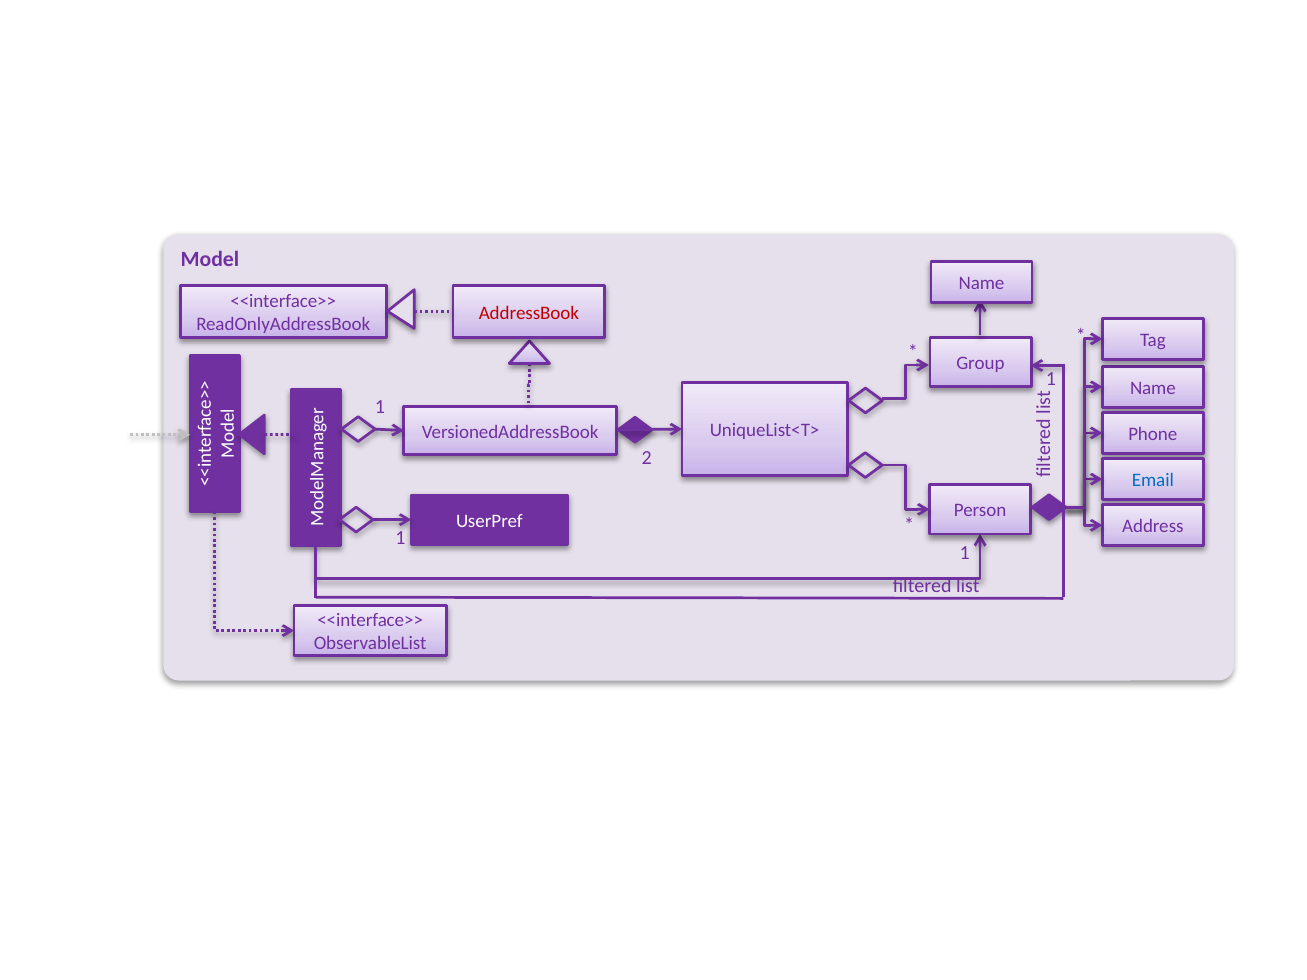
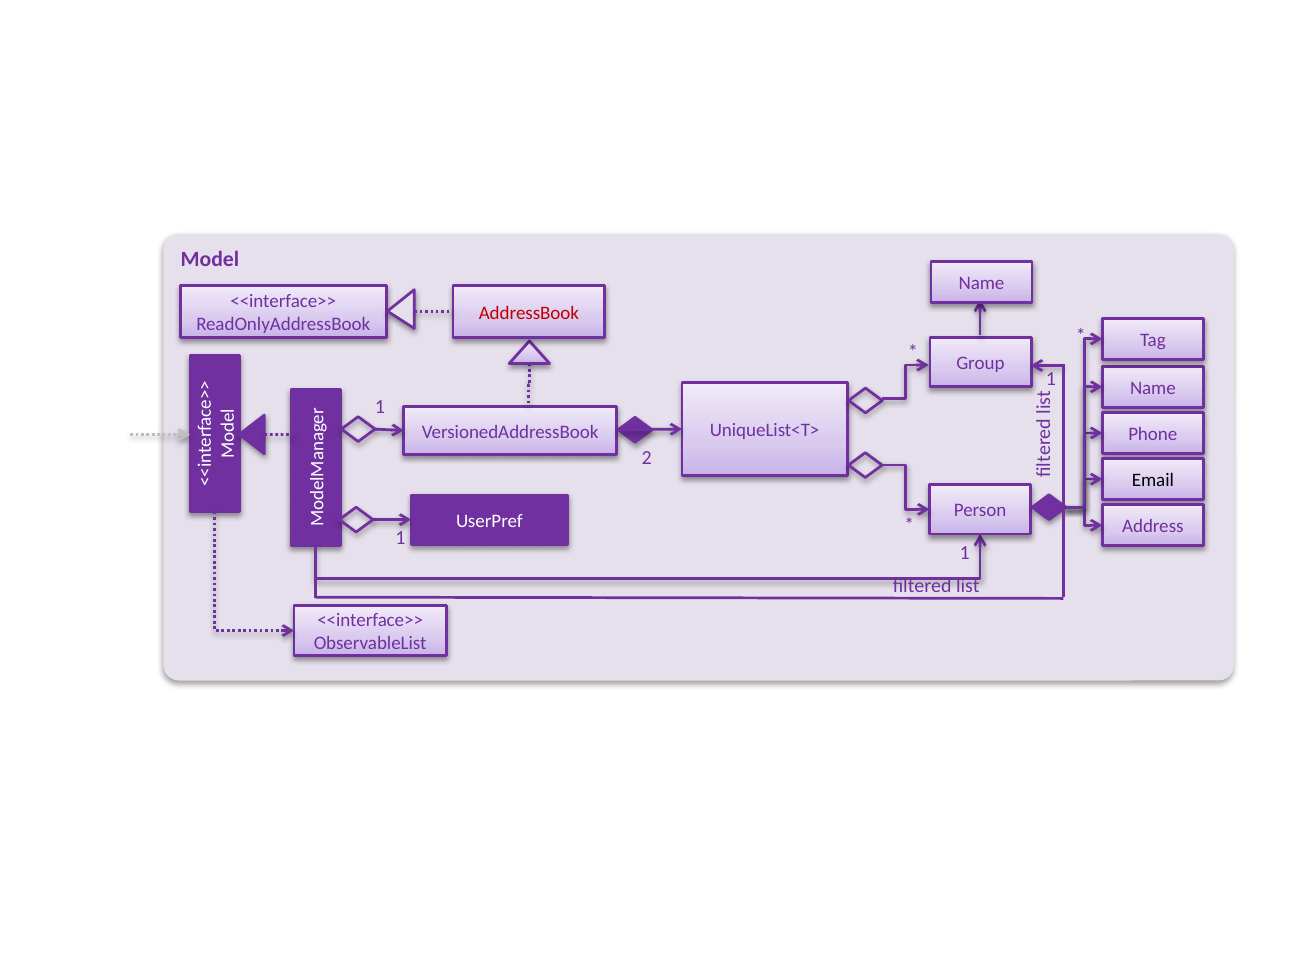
Email colour: blue -> black (1153, 481)
